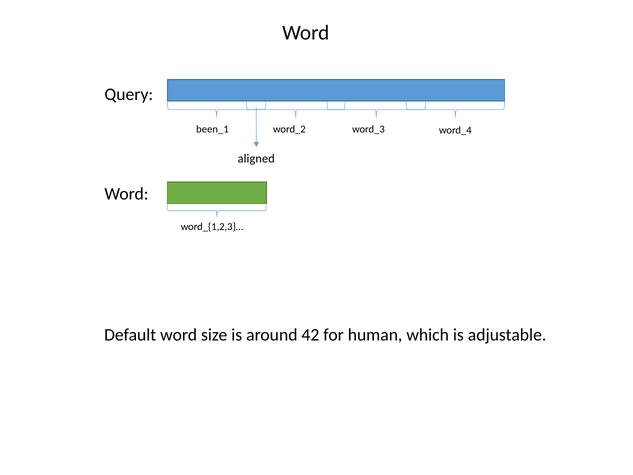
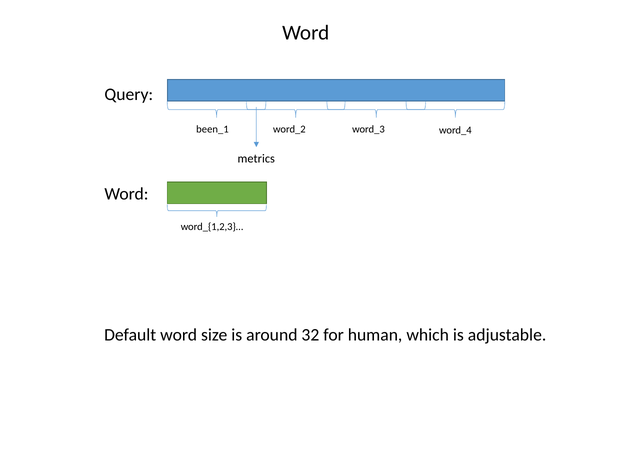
aligned: aligned -> metrics (256, 158)
42: 42 -> 32 (310, 335)
